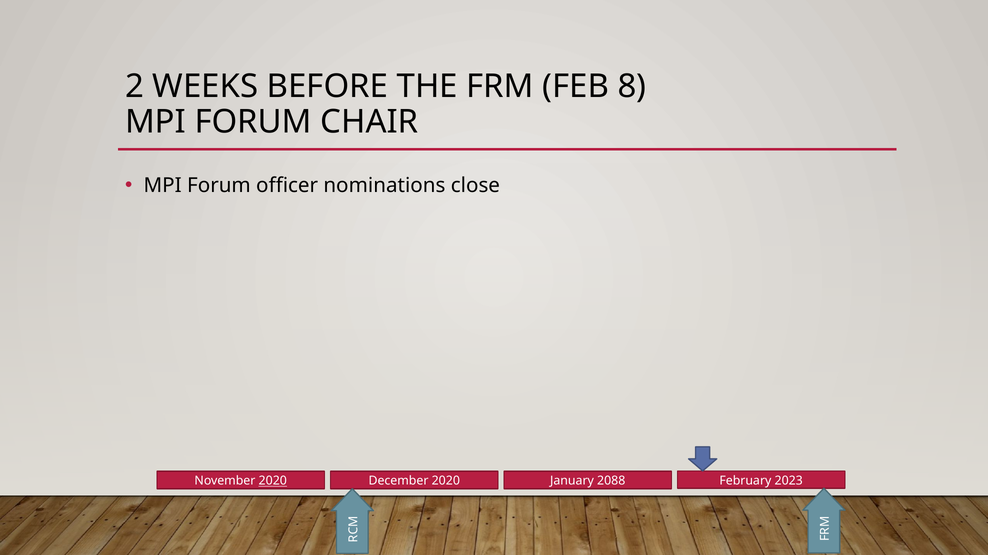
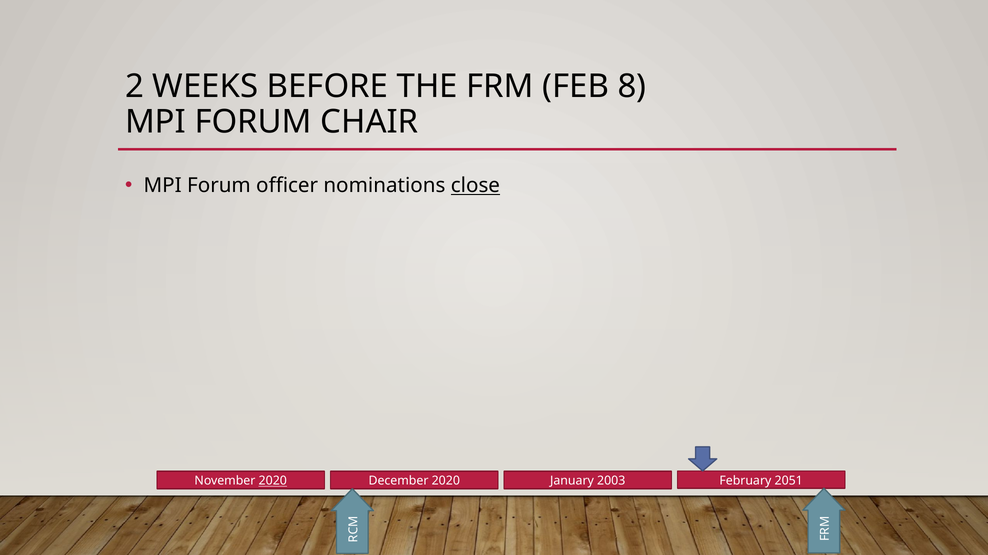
close underline: none -> present (475, 186)
2088: 2088 -> 2003 (611, 482)
2023: 2023 -> 2051 (789, 481)
